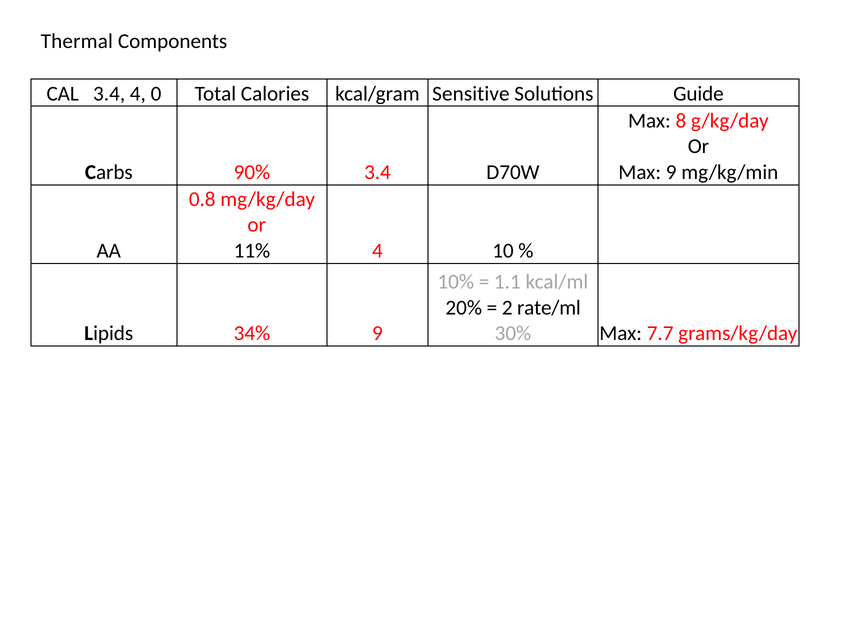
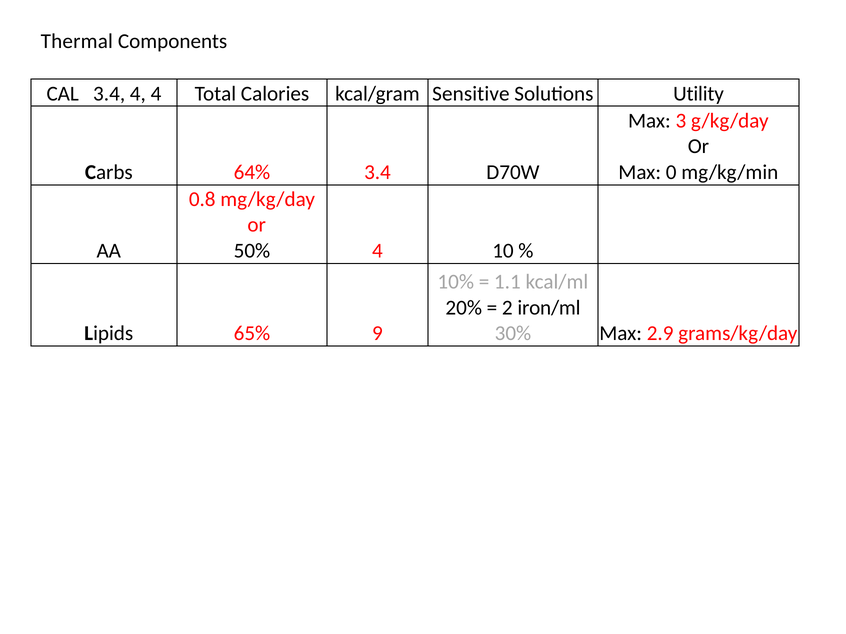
4 0: 0 -> 4 (156, 94)
Guide: Guide -> Utility (699, 94)
8: 8 -> 3 (681, 121)
90%: 90% -> 64% (252, 172)
Max 9: 9 -> 0 (671, 172)
11%: 11% -> 50% (252, 251)
rate/ml: rate/ml -> iron/ml (549, 308)
34%: 34% -> 65% (252, 334)
7.7: 7.7 -> 2.9 (660, 334)
